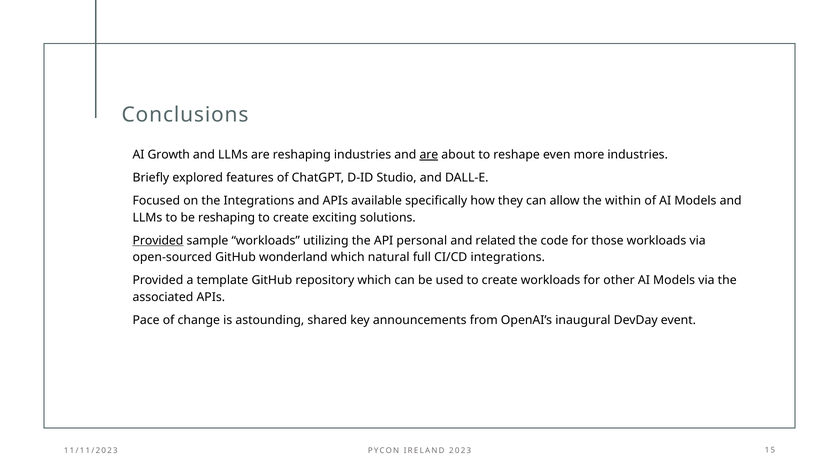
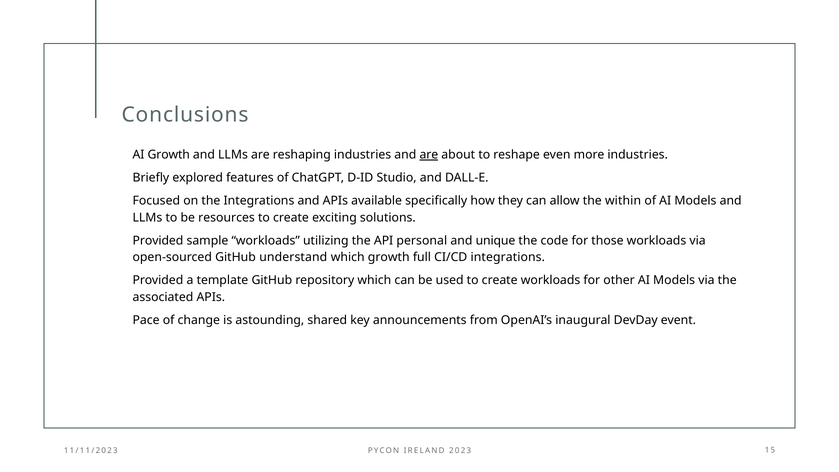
be reshaping: reshaping -> resources (227, 217)
Provided underline: present -> none (158, 240)
related: related -> unique (495, 240)
wonderland: wonderland -> understand (293, 257)
which natural: natural -> growth (389, 257)
